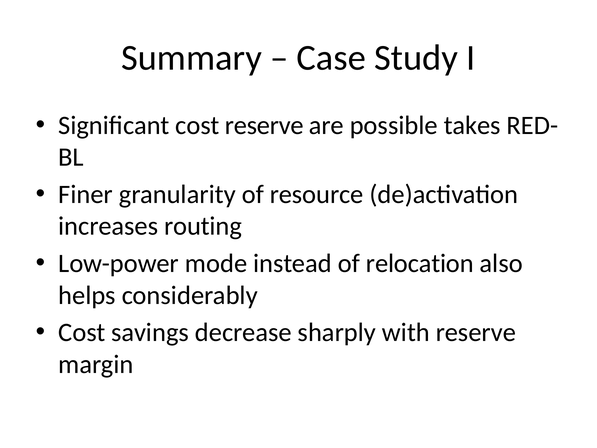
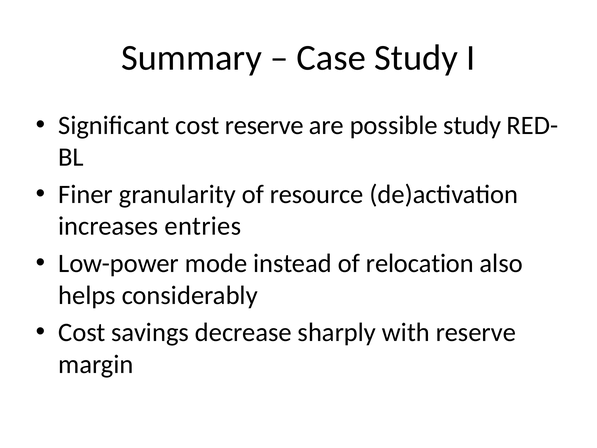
possible takes: takes -> study (472, 125)
routing: routing -> entries (203, 226)
